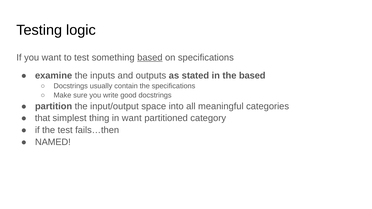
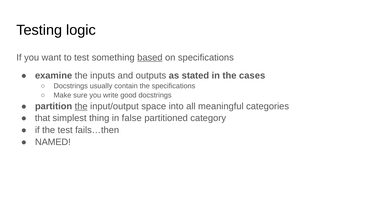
the based: based -> cases (252, 76)
the underline: none -> present (81, 106)
in want: want -> false (132, 118)
